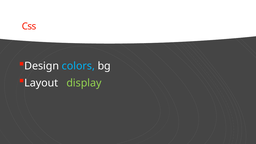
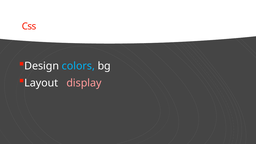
display colour: light green -> pink (84, 83)
